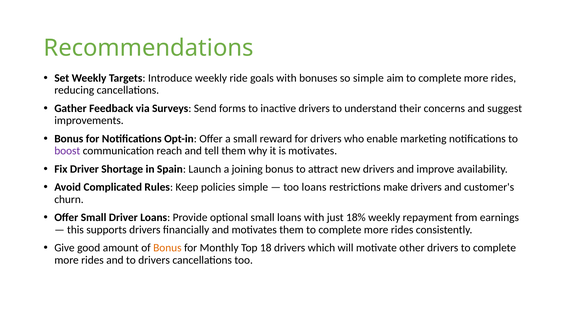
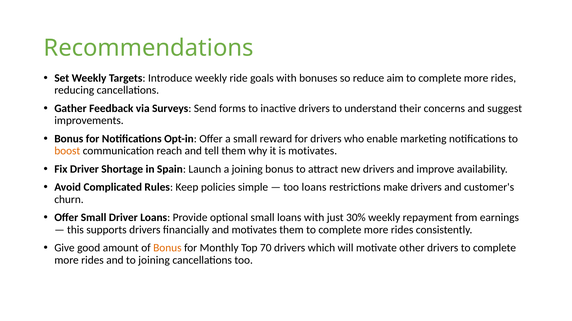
so simple: simple -> reduce (369, 78)
boost colour: purple -> orange (67, 151)
18%: 18% -> 30% (356, 218)
18: 18 -> 70 (266, 248)
to drivers: drivers -> joining (154, 261)
